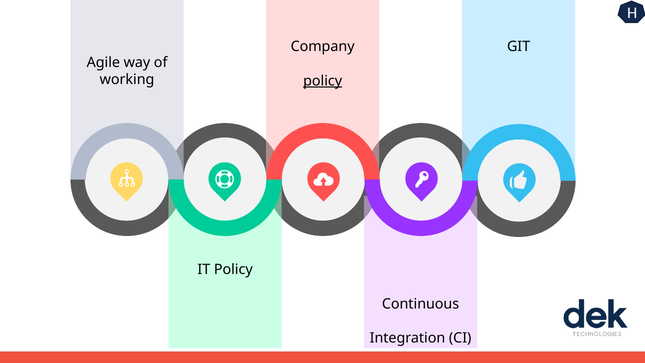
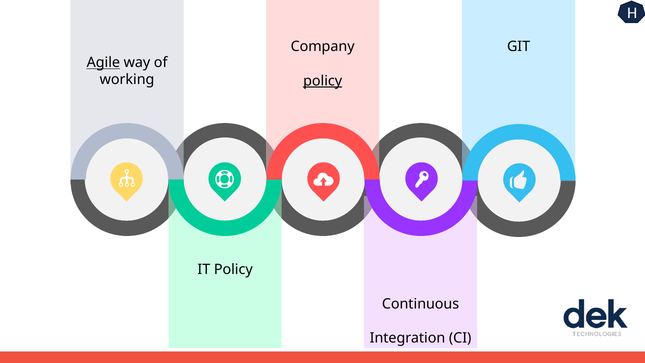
Agile underline: none -> present (103, 62)
